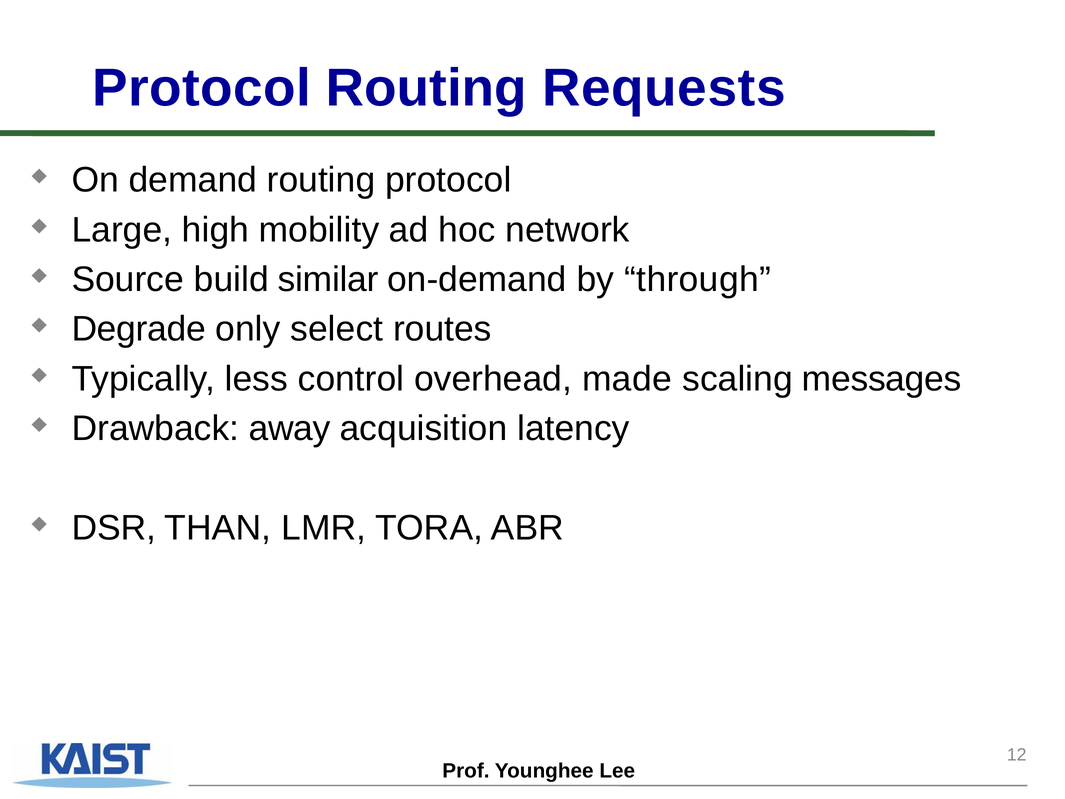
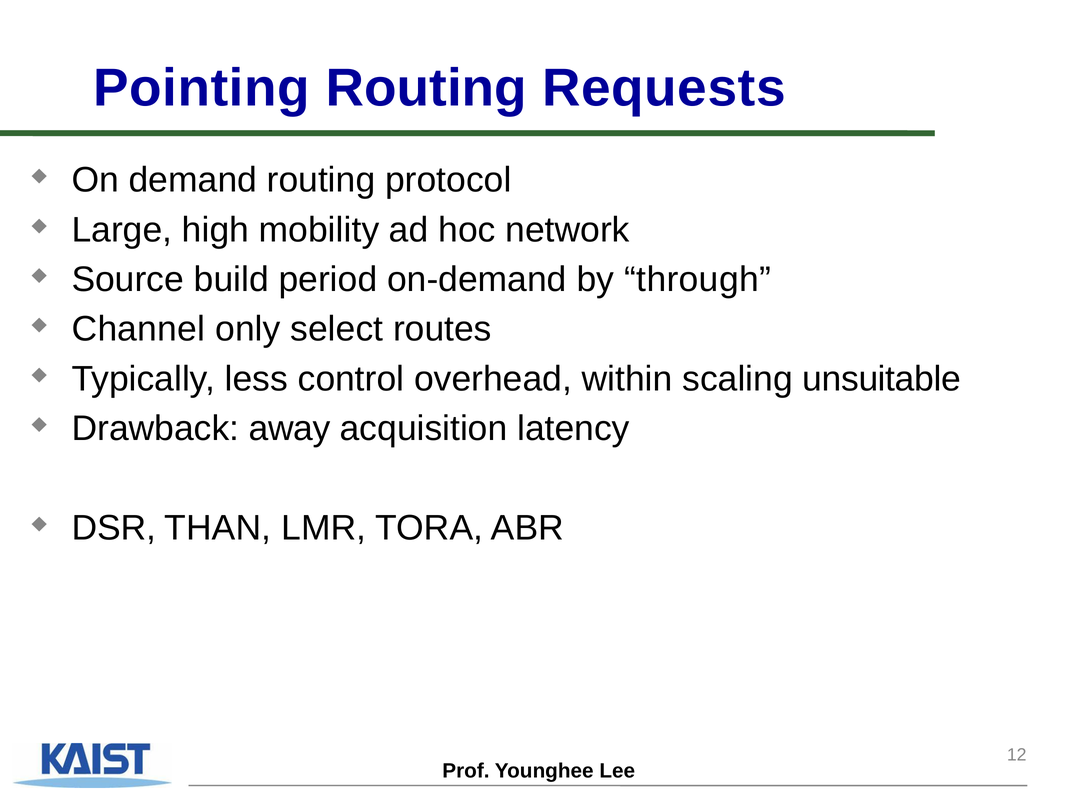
Protocol: Protocol -> Pointing (202, 88)
similar: similar -> period (328, 279)
Degrade: Degrade -> Channel (138, 329)
made: made -> within (627, 379)
messages: messages -> unsuitable (882, 379)
